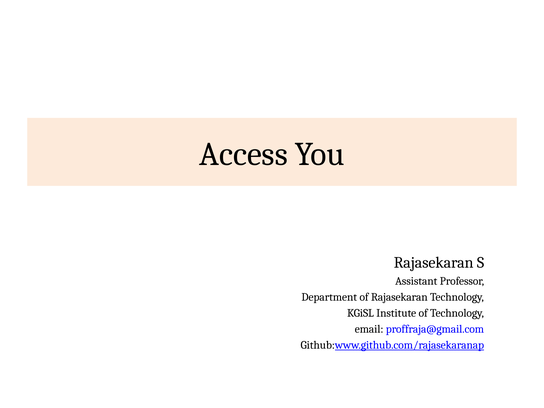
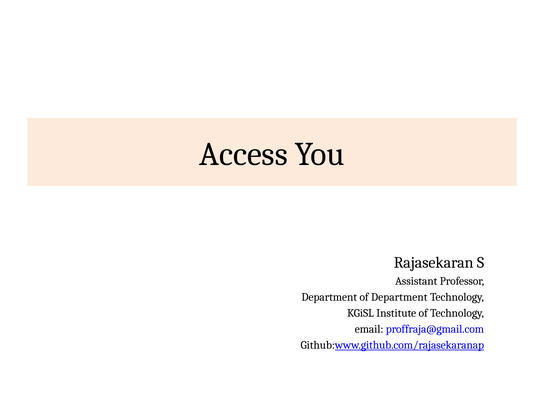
of Rajasekaran: Rajasekaran -> Department (399, 297)
